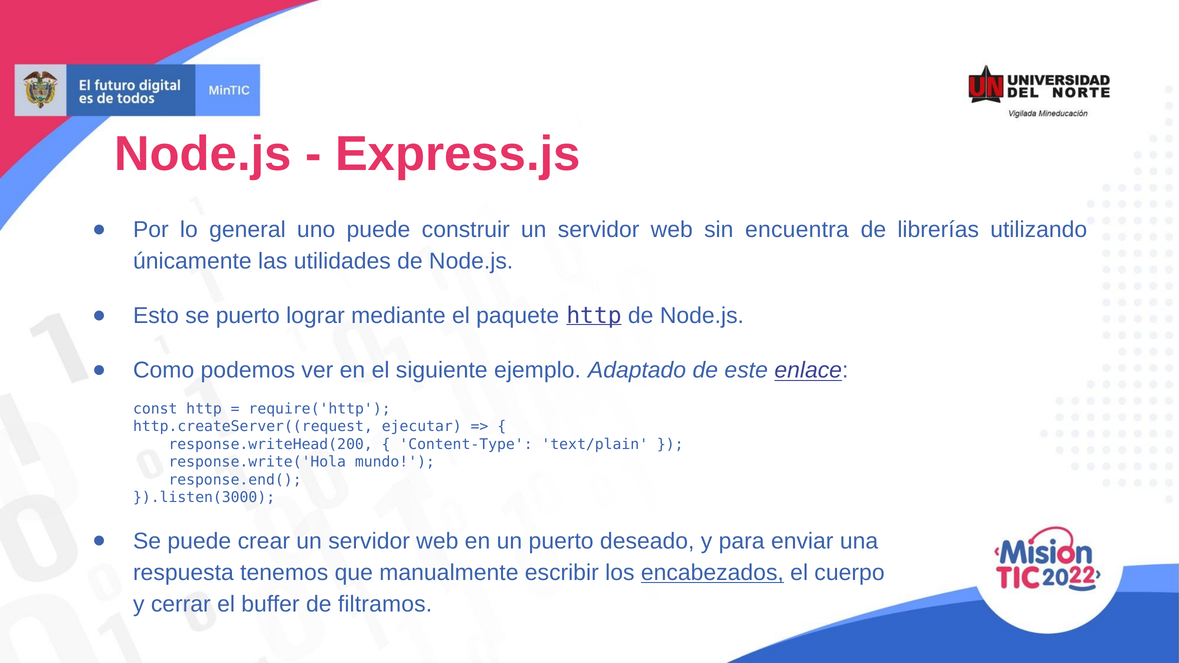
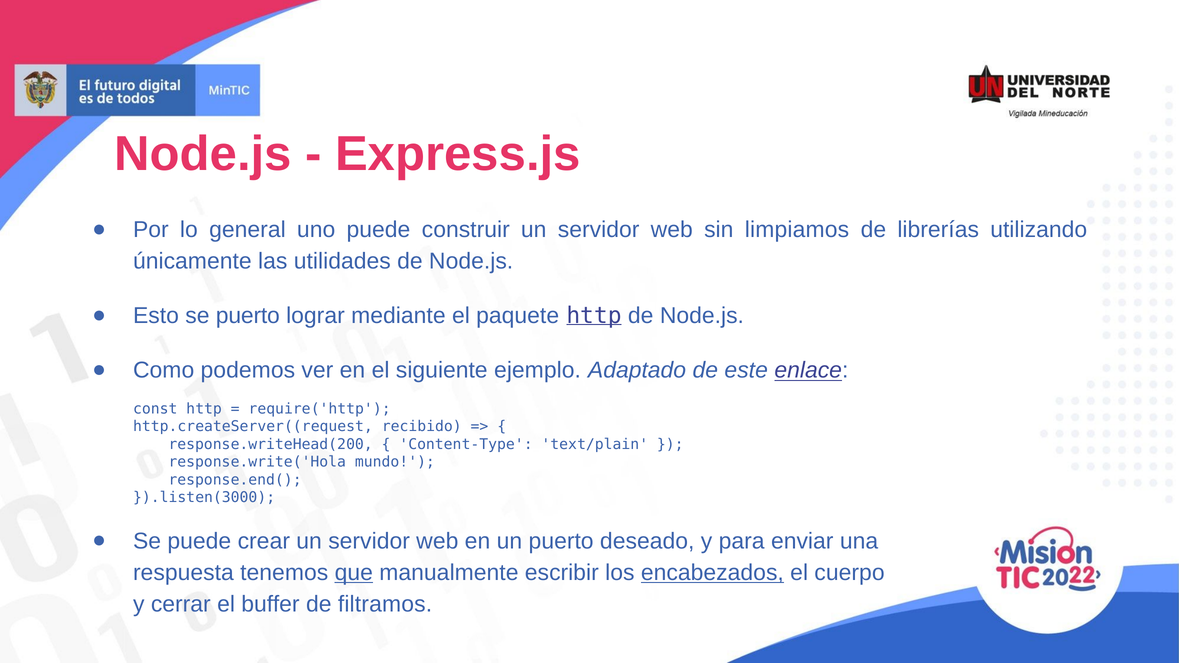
encuentra: encuentra -> limpiamos (797, 230)
ejecutar: ejecutar -> recibido (422, 427)
que underline: none -> present (354, 573)
